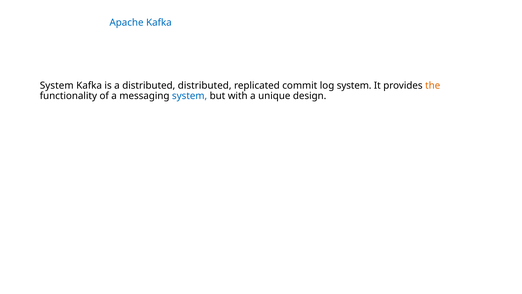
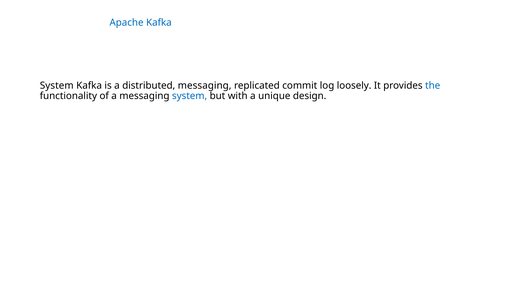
distributed distributed: distributed -> messaging (205, 85)
log system: system -> loosely (354, 85)
the colour: orange -> blue (433, 85)
